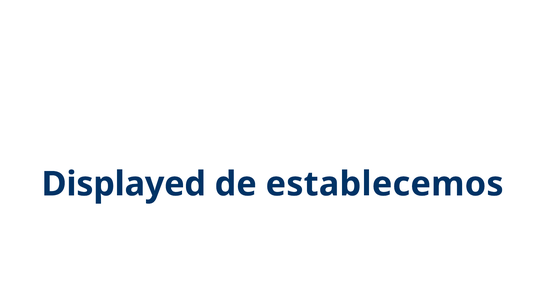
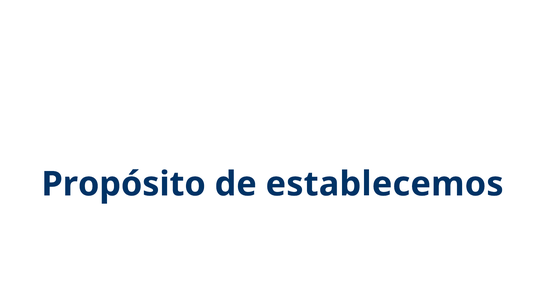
Displayed: Displayed -> Propósito (124, 184)
